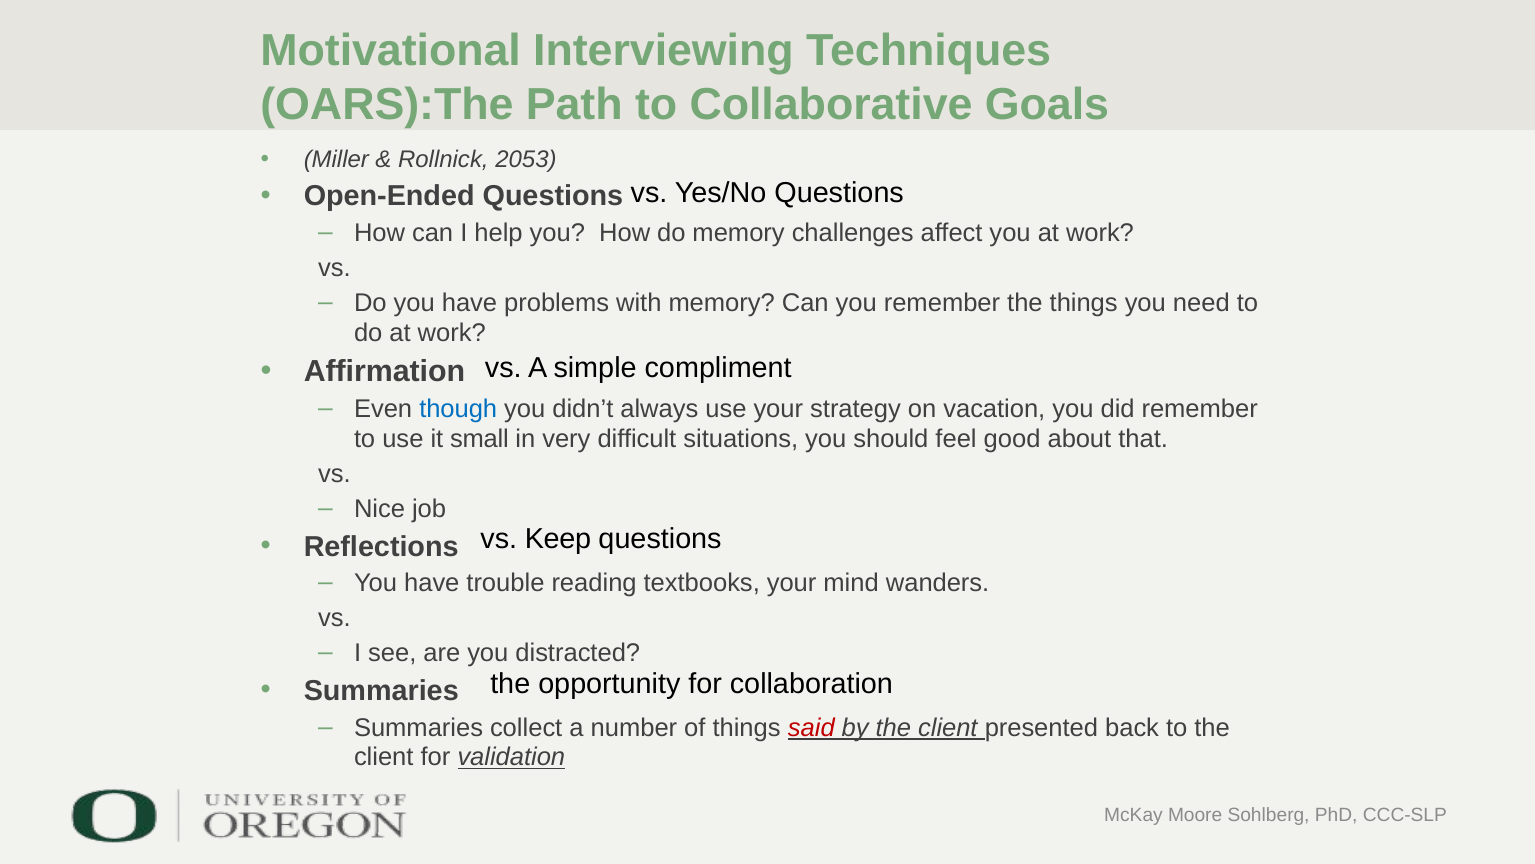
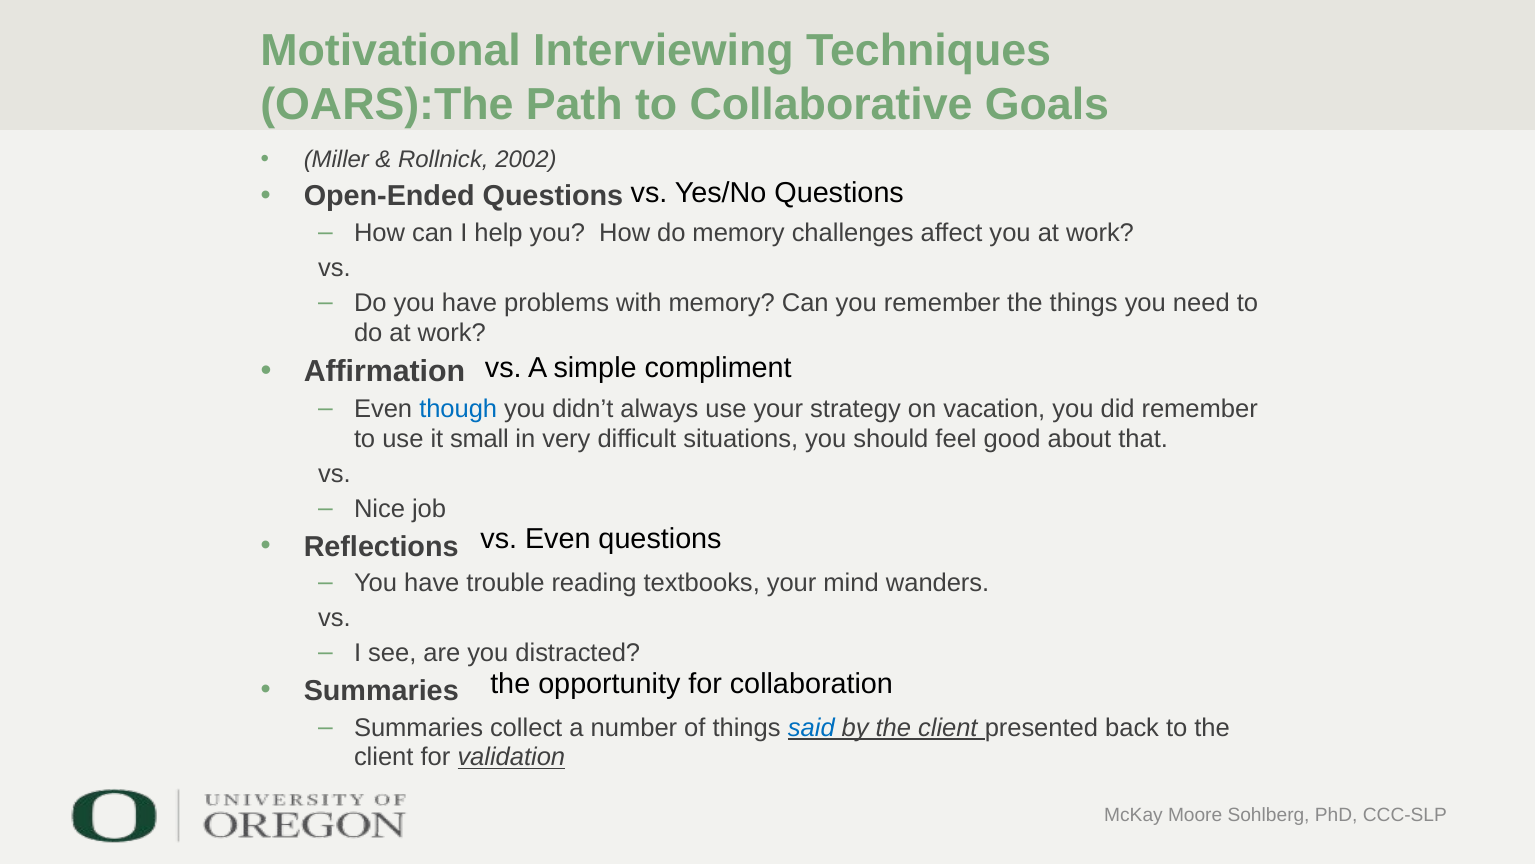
2053: 2053 -> 2002 (526, 160)
vs Keep: Keep -> Even (558, 539)
said colour: red -> blue (811, 727)
